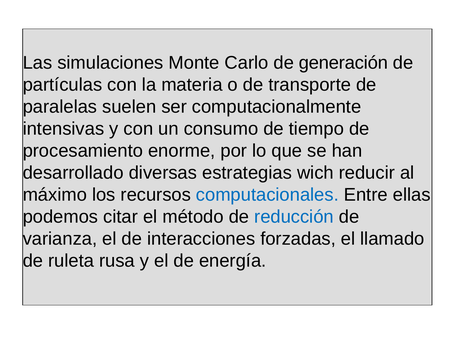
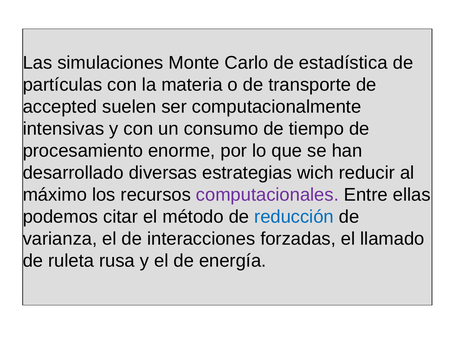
generación: generación -> estadística (343, 63)
paralelas: paralelas -> accepted (60, 107)
computacionales colour: blue -> purple (267, 195)
